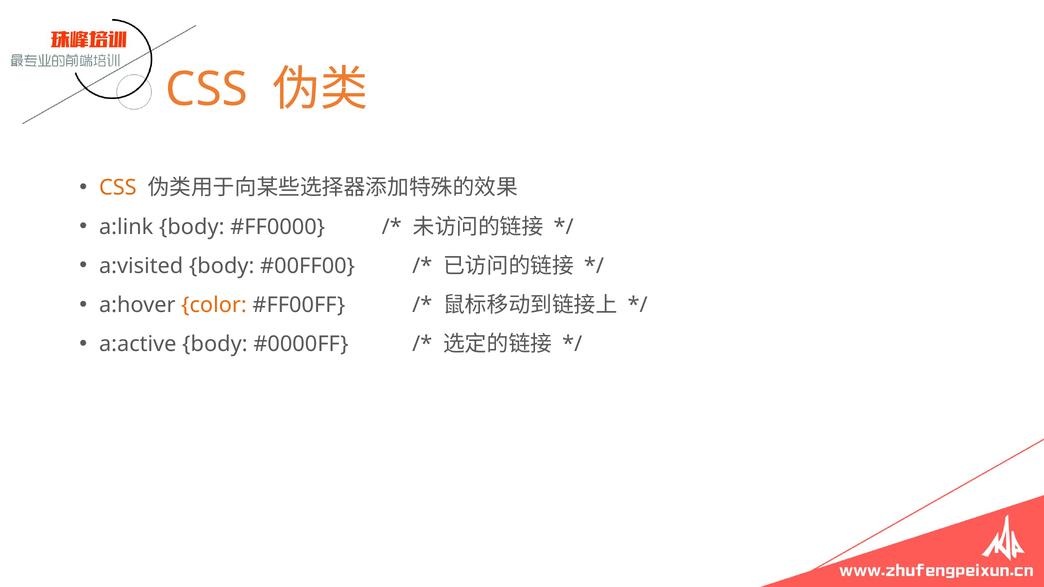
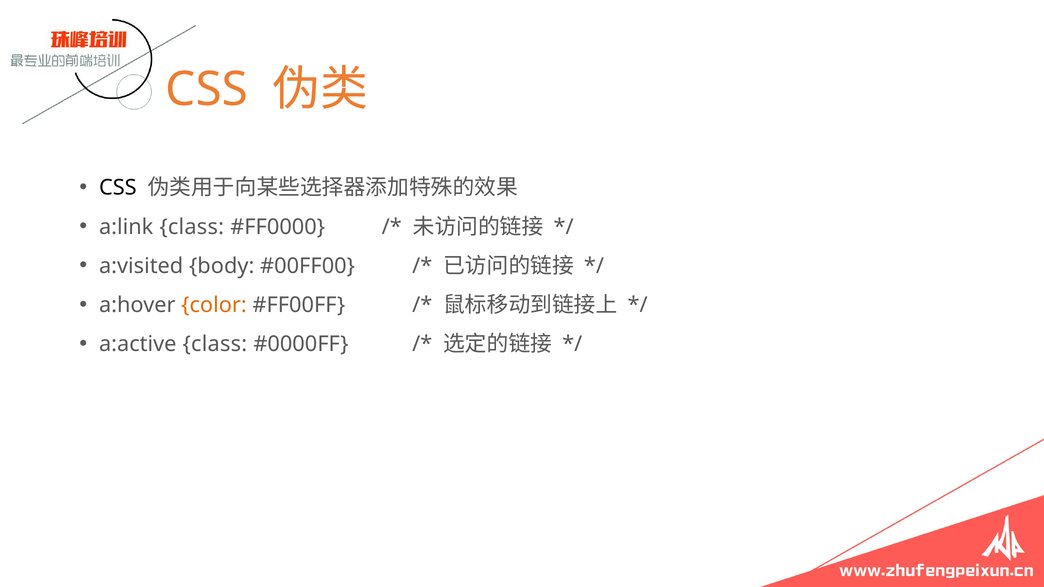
CSS colour: orange -> black (118, 188)
a:link body: body -> class (192, 227)
a:active body: body -> class (215, 344)
